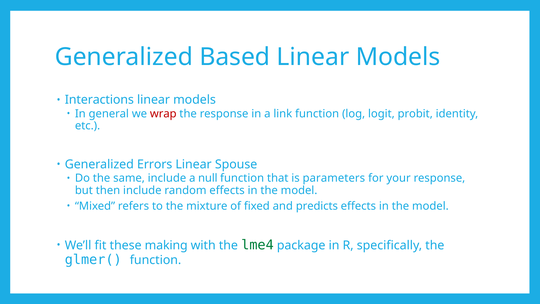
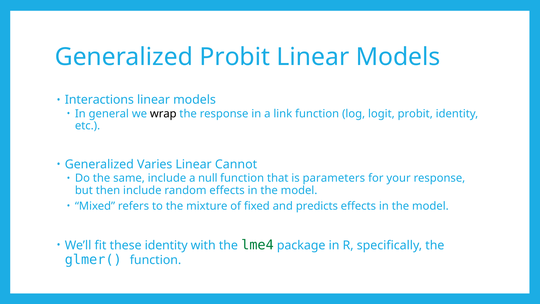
Generalized Based: Based -> Probit (235, 57)
wrap colour: red -> black (163, 114)
Errors: Errors -> Varies (155, 164)
Spouse: Spouse -> Cannot (236, 164)
these making: making -> identity (166, 245)
